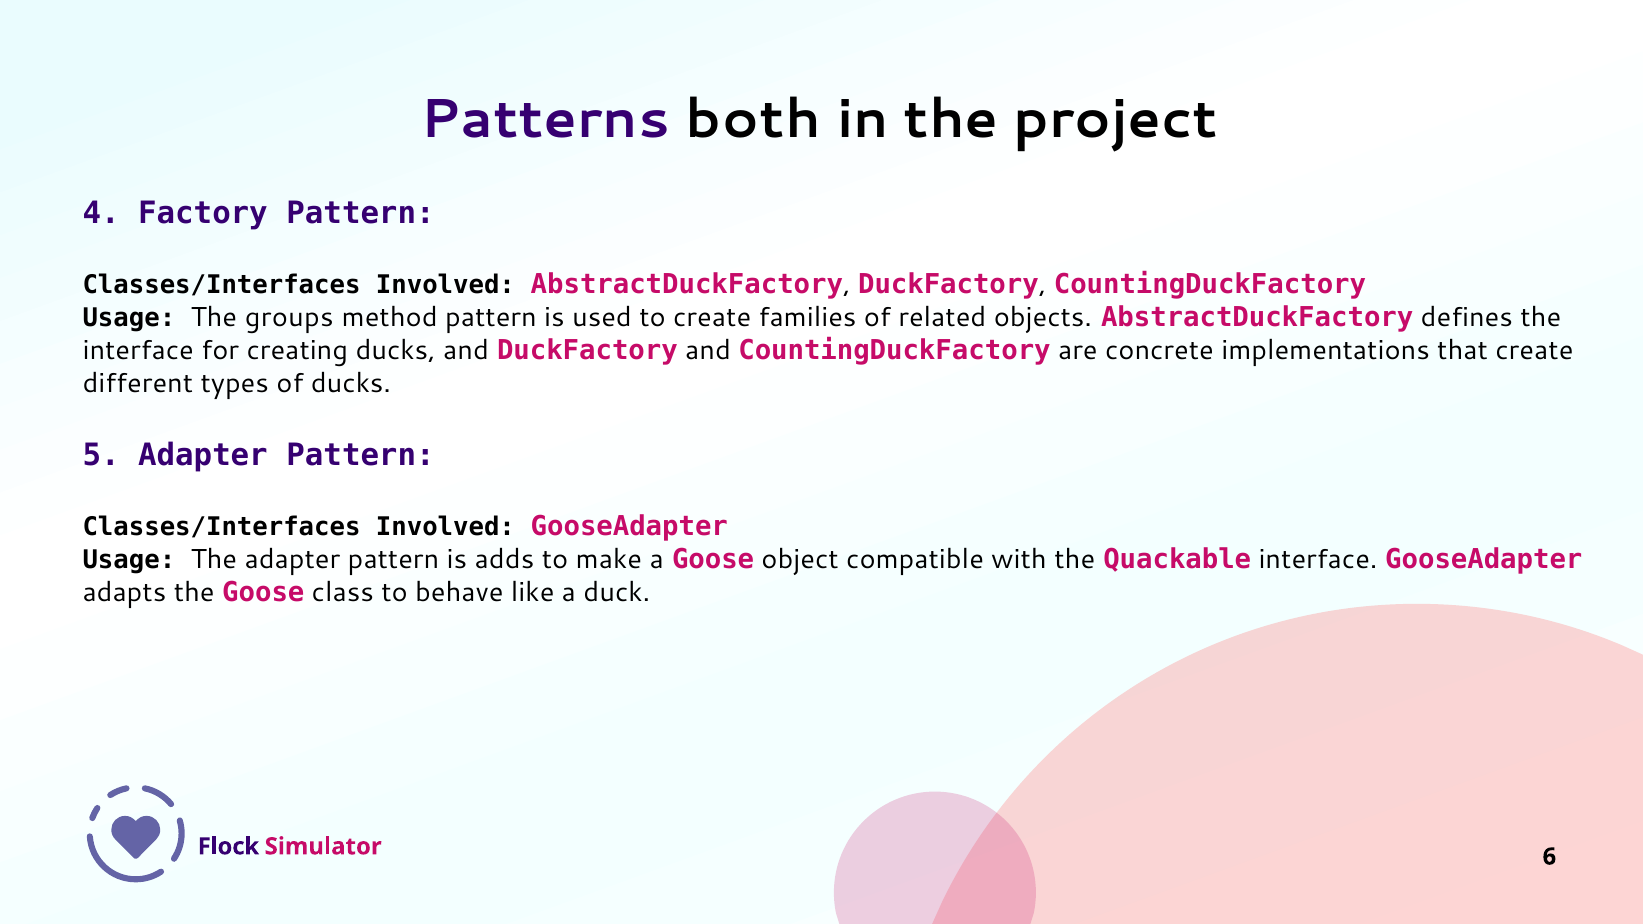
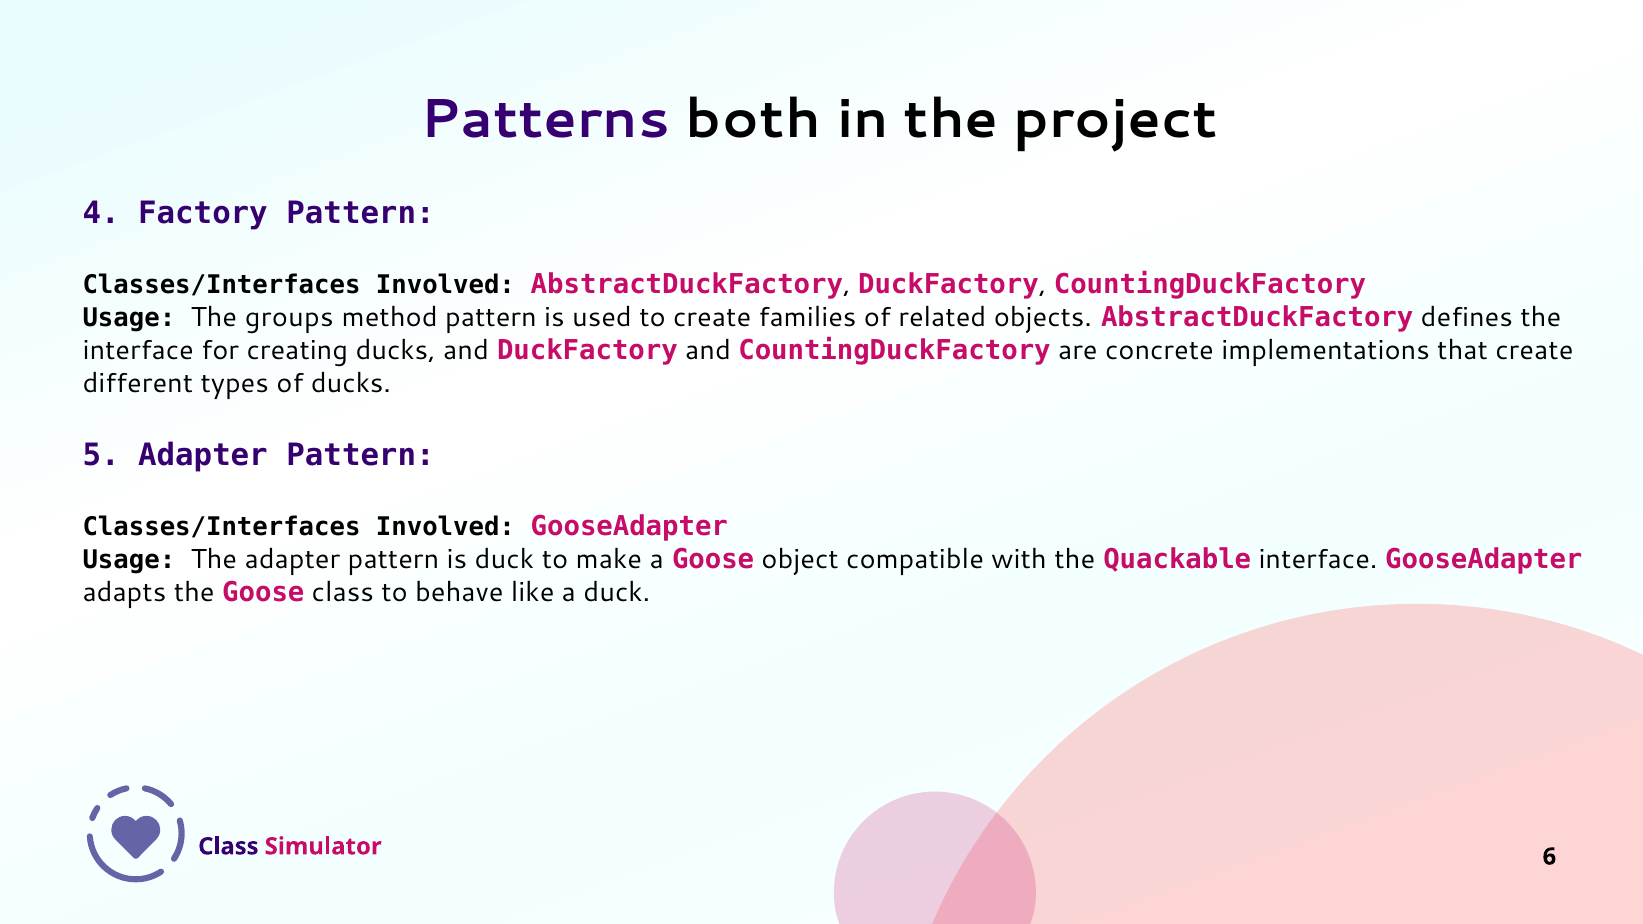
is adds: adds -> duck (504, 560)
Flock: Flock -> Class (228, 847)
